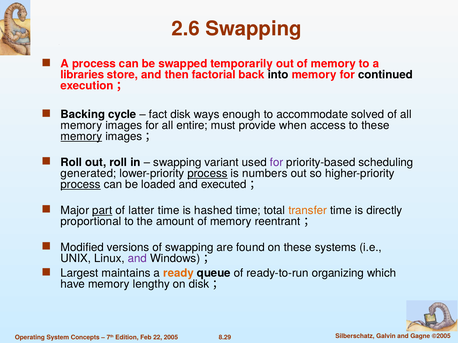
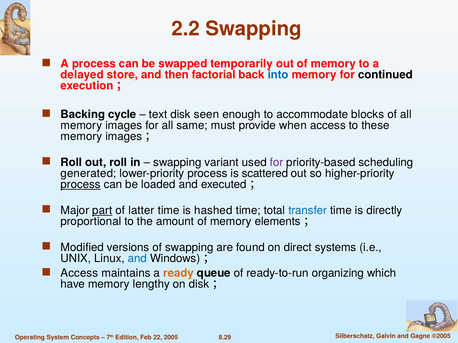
2.6: 2.6 -> 2.2 (186, 29)
libraries: libraries -> delayed (82, 75)
into colour: black -> blue (278, 75)
fact: fact -> text (158, 115)
ways: ways -> seen (206, 115)
solved: solved -> blocks (368, 115)
entire: entire -> same (192, 126)
memory underline: present -> none (81, 137)
process underline: present -> none (207, 174)
numbers: numbers -> scattered (265, 174)
transfer colour: orange -> blue (308, 211)
reentrant: reentrant -> elements (278, 222)
on these: these -> direct (298, 248)
and colour: purple -> blue (137, 259)
Largest: Largest -> Access (79, 274)
